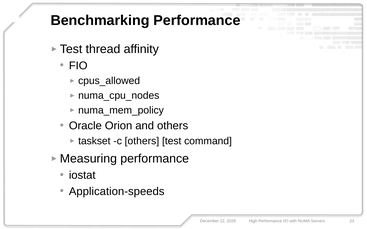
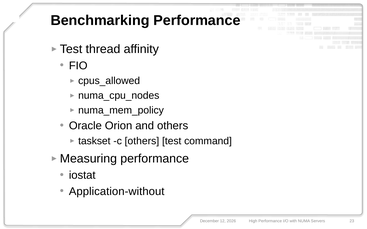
Application-speeds: Application-speeds -> Application-without (117, 192)
